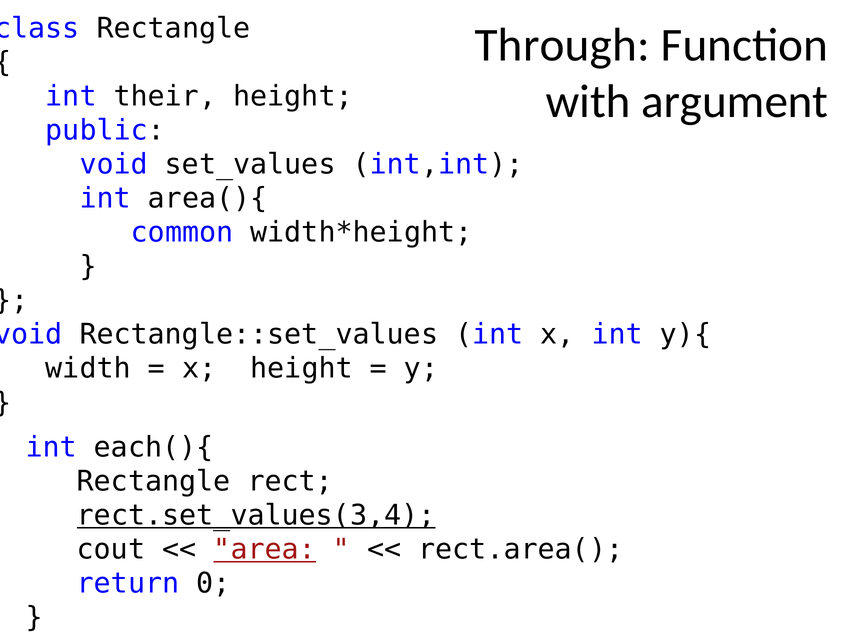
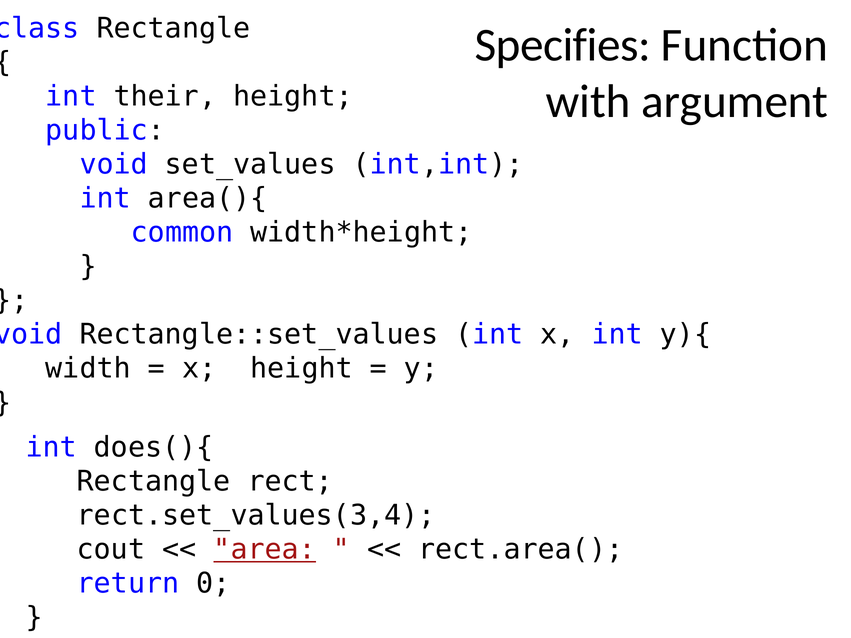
Through: Through -> Specifies (563, 45)
each(){: each(){ -> does(){ (154, 448)
rect.set_values(3,4 underline: present -> none (256, 516)
